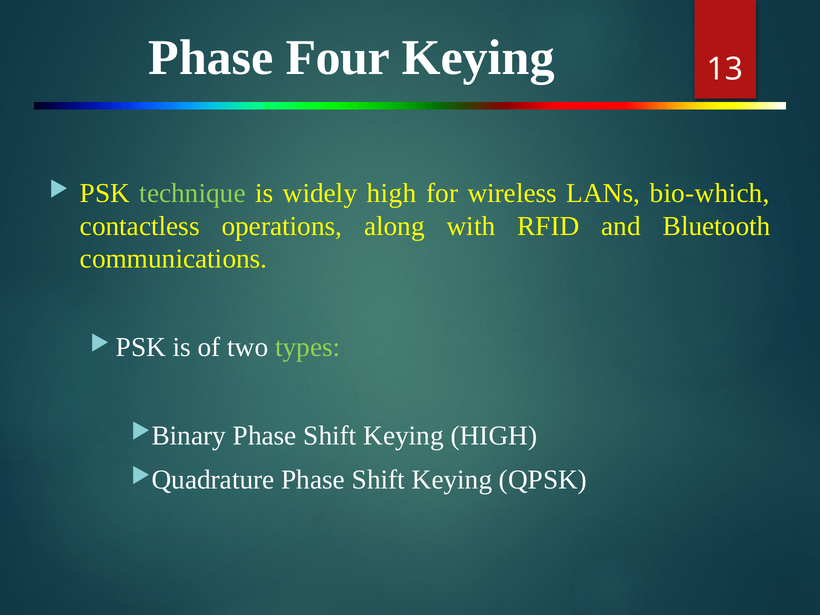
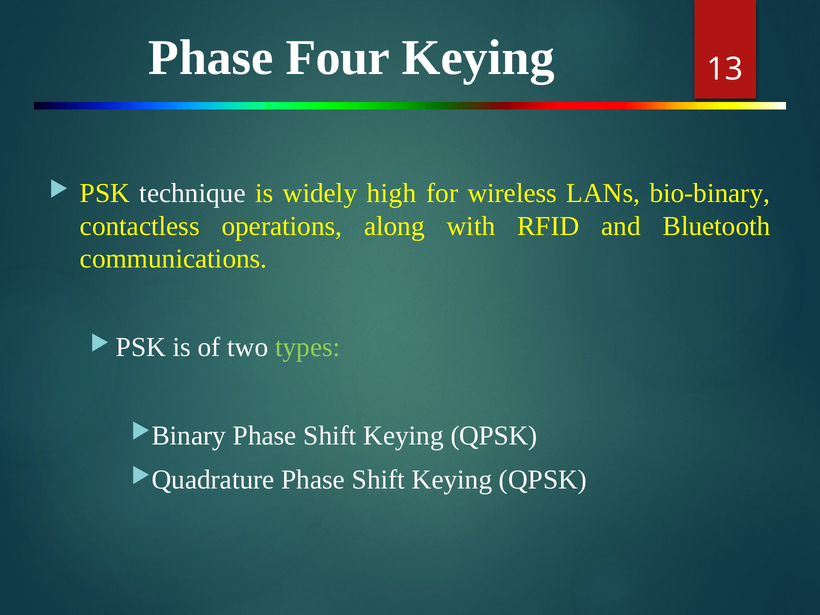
technique colour: light green -> white (193, 193)
bio-which: bio-which -> bio-binary (710, 193)
HIGH: HIGH -> QPSK (494, 436)
